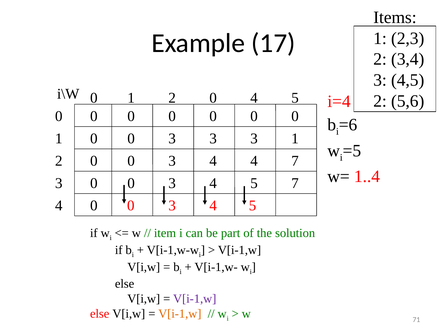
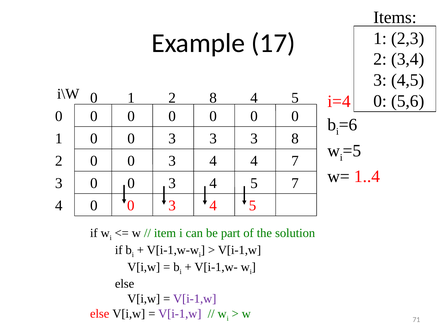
2 0: 0 -> 8 (213, 98)
2: 2 -> 0 (380, 101)
3 1: 1 -> 8 (295, 139)
V[i-1,w colour: orange -> purple (180, 314)
